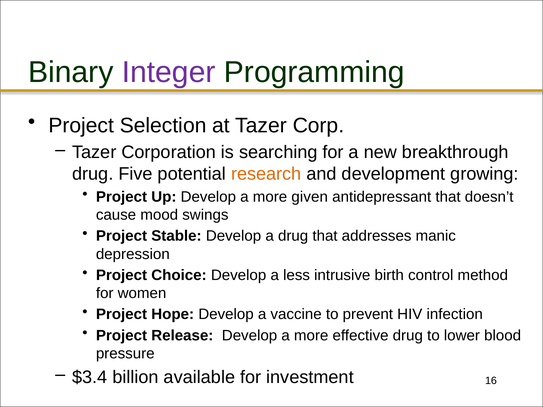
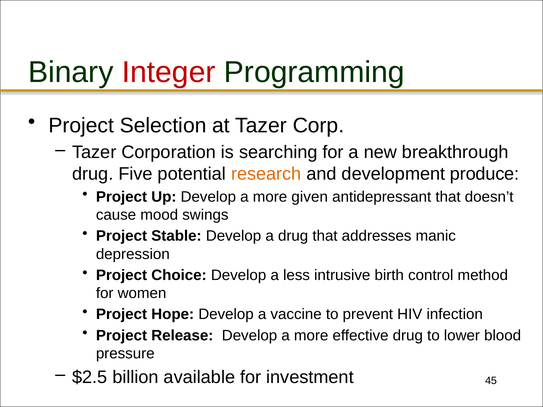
Integer colour: purple -> red (169, 72)
growing: growing -> produce (485, 174)
$3.4: $3.4 -> $2.5 (90, 378)
16: 16 -> 45 (491, 381)
